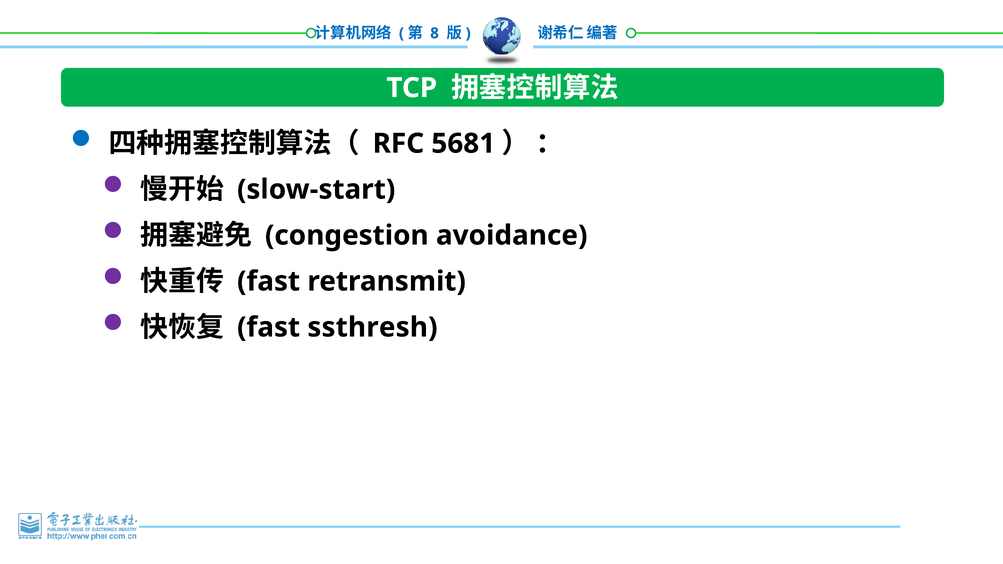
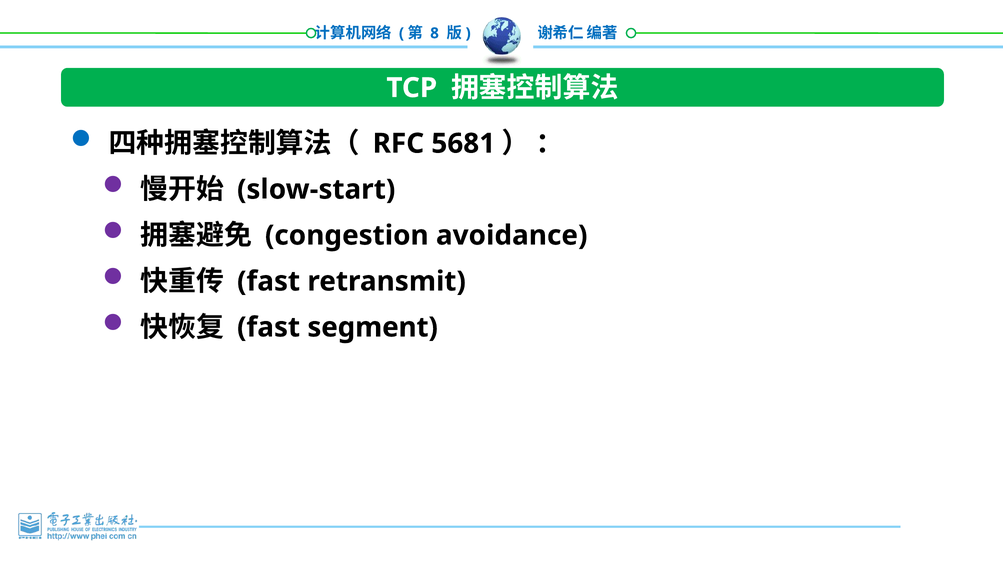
ssthresh: ssthresh -> segment (373, 327)
